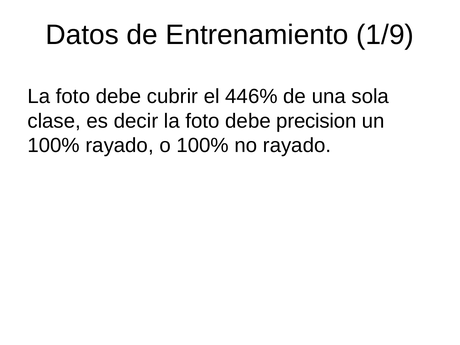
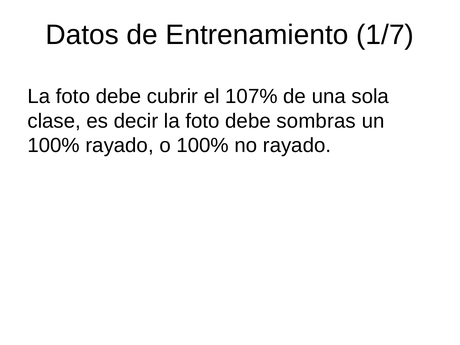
1/9: 1/9 -> 1/7 (385, 35)
446%: 446% -> 107% (251, 96)
precision: precision -> sombras (316, 121)
